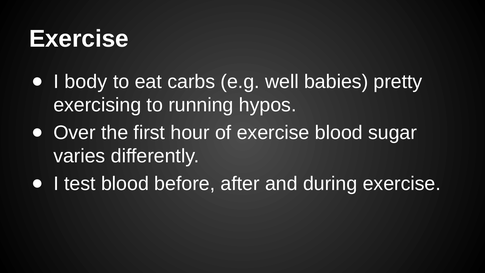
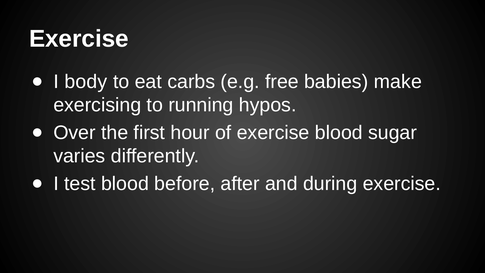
well: well -> free (282, 82)
pretty: pretty -> make (398, 82)
